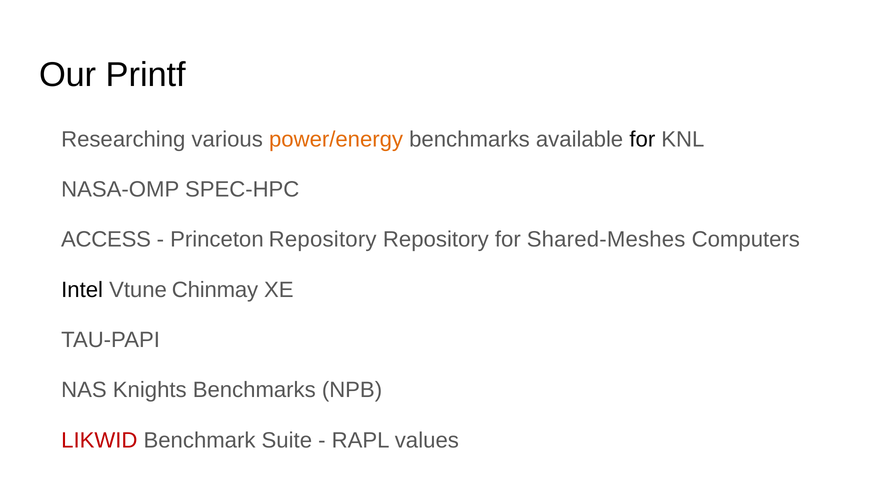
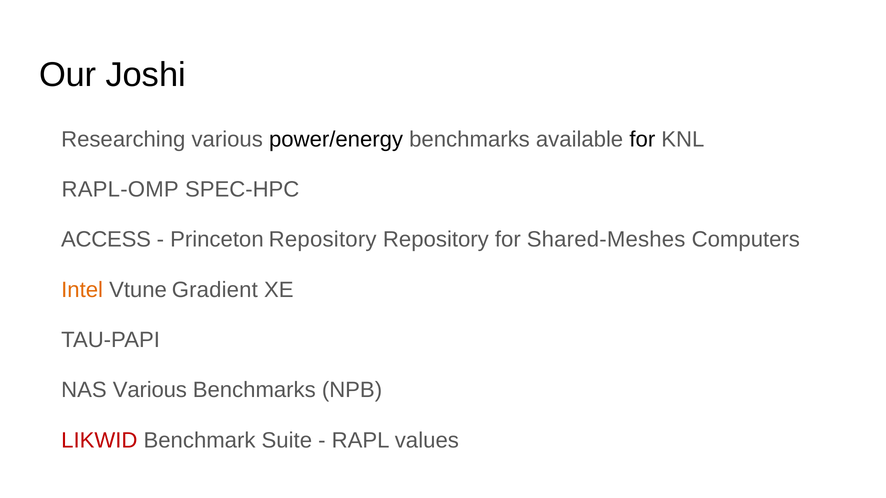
Printf: Printf -> Joshi (146, 75)
power/energy colour: orange -> black (336, 139)
NASA-OMP: NASA-OMP -> RAPL-OMP (120, 190)
Intel colour: black -> orange (82, 290)
Chinmay: Chinmay -> Gradient (215, 290)
NAS Knights: Knights -> Various (150, 390)
